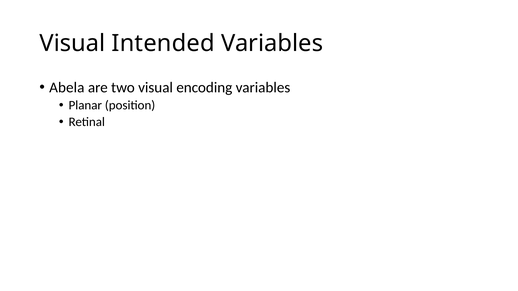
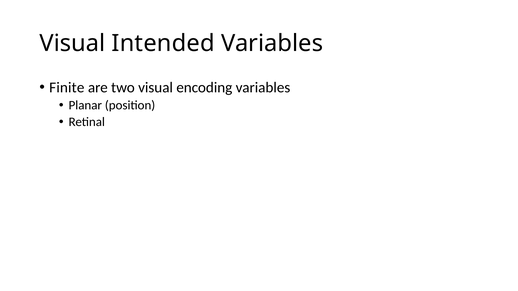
Abela: Abela -> Finite (67, 88)
